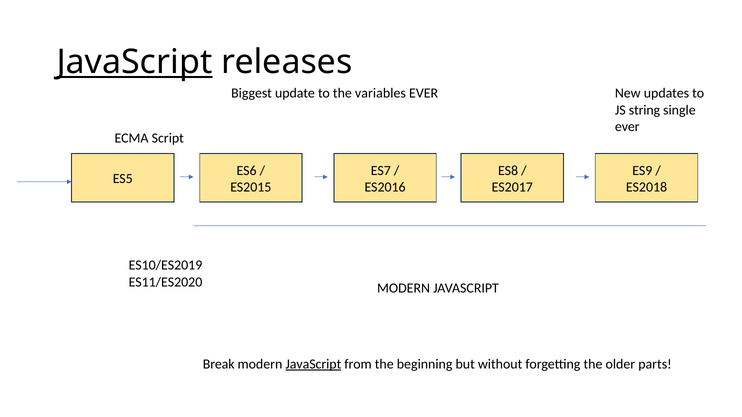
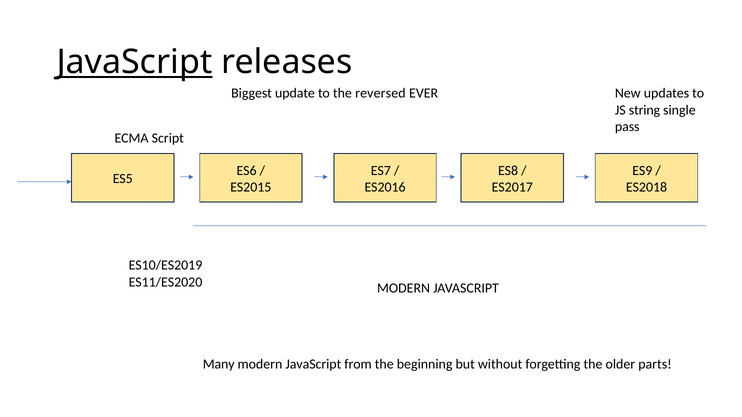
variables: variables -> reversed (380, 93)
ever: ever -> pass (627, 127)
Break: Break -> Many (219, 364)
JavaScript underline: present -> none (313, 364)
